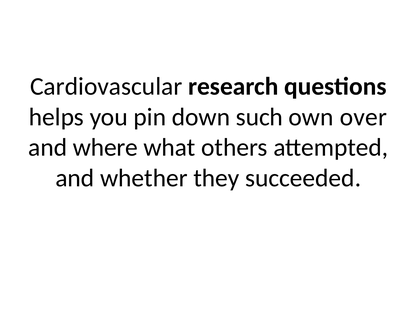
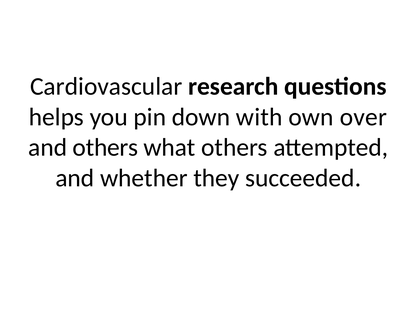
such: such -> with (259, 117)
and where: where -> others (105, 148)
